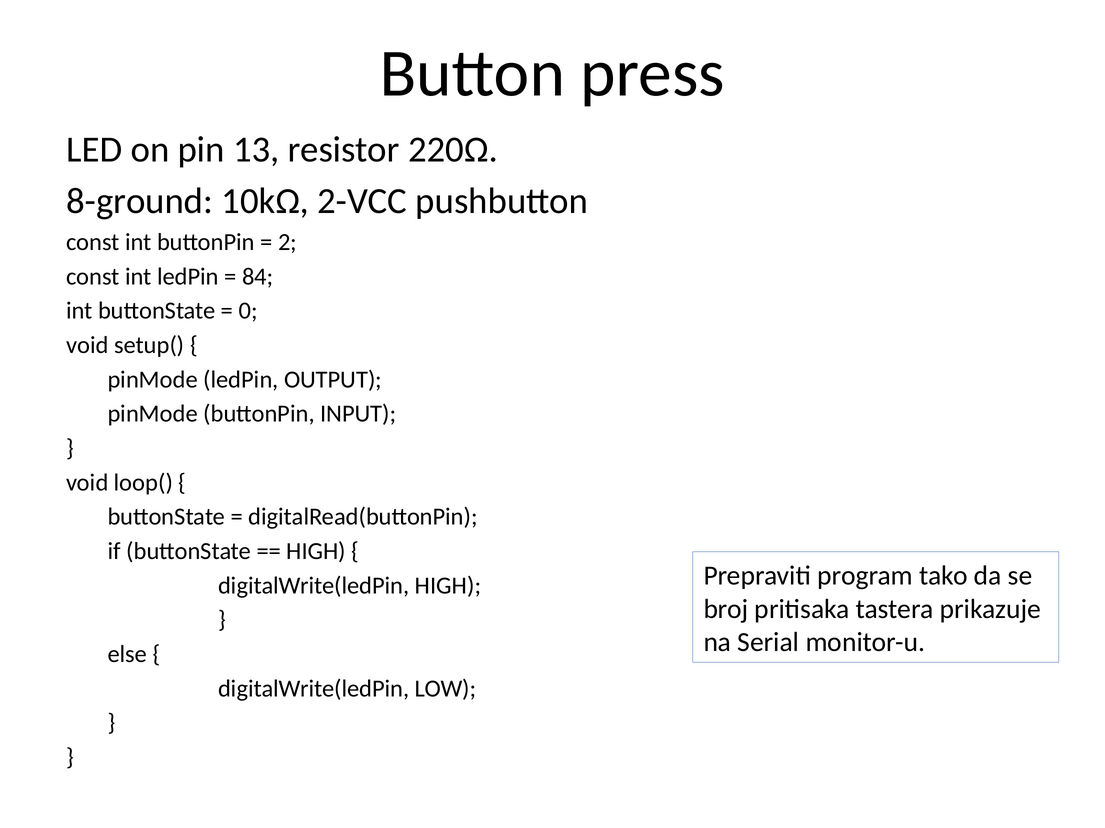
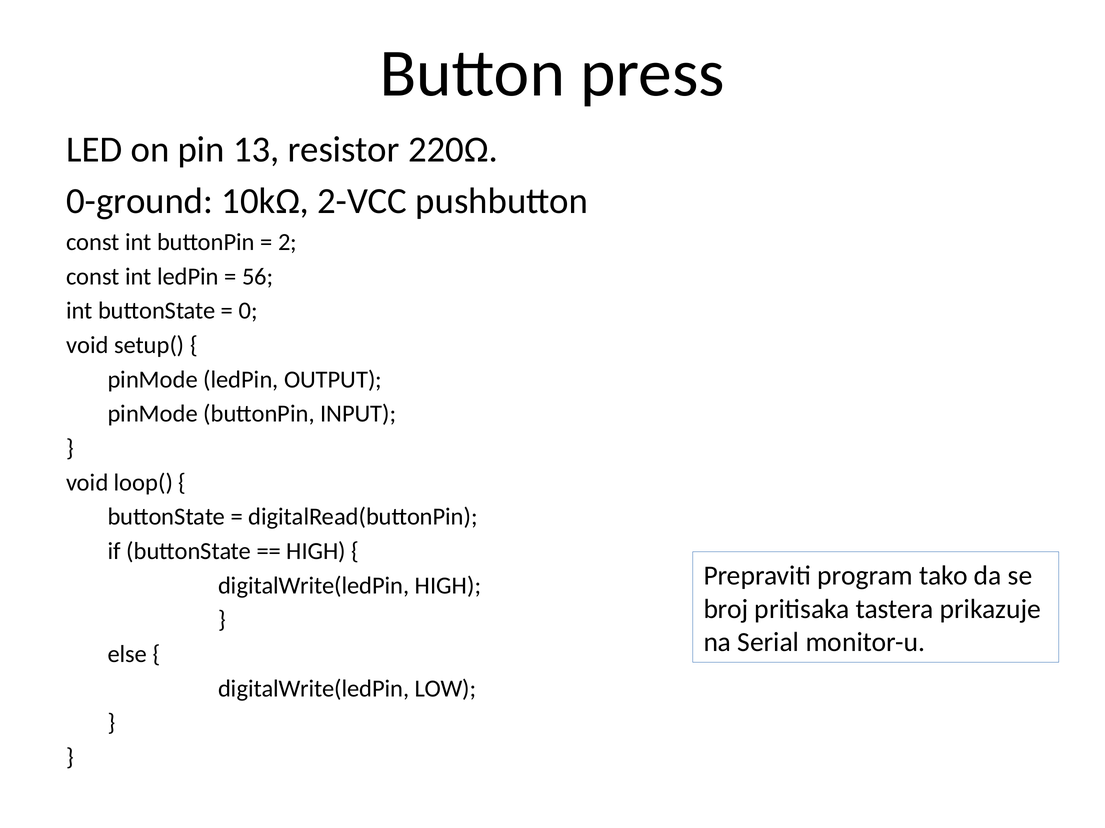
8-ground: 8-ground -> 0-ground (140, 201)
84: 84 -> 56 (258, 277)
